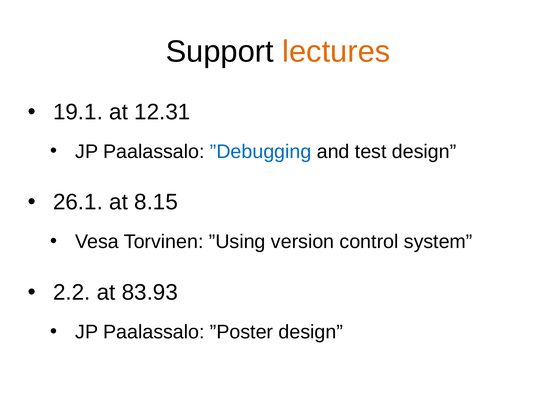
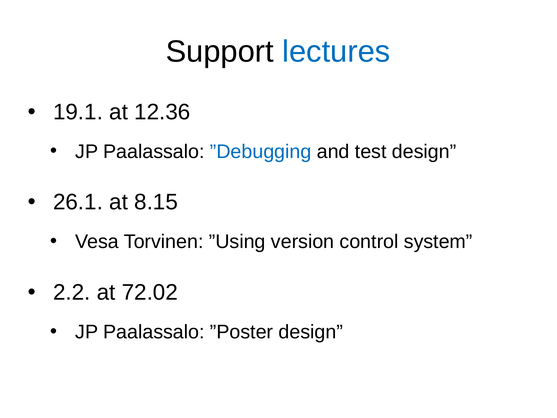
lectures colour: orange -> blue (336, 51)
12.31: 12.31 -> 12.36 (162, 112)
83.93: 83.93 -> 72.02 (150, 292)
